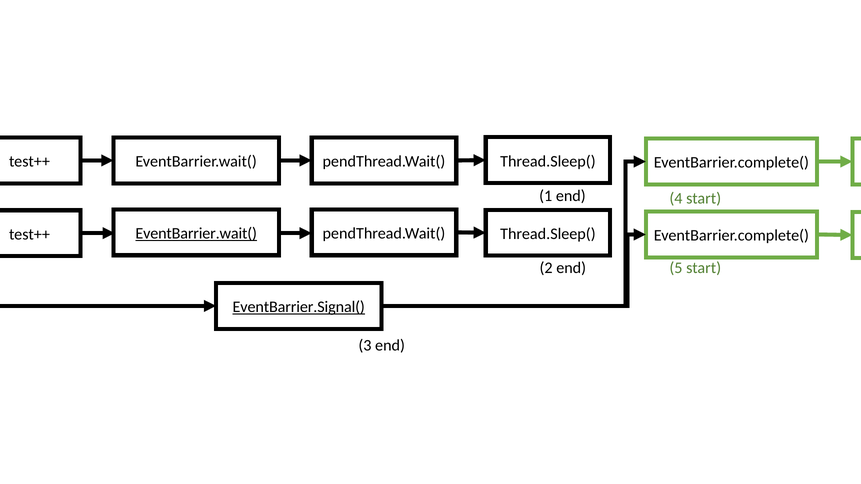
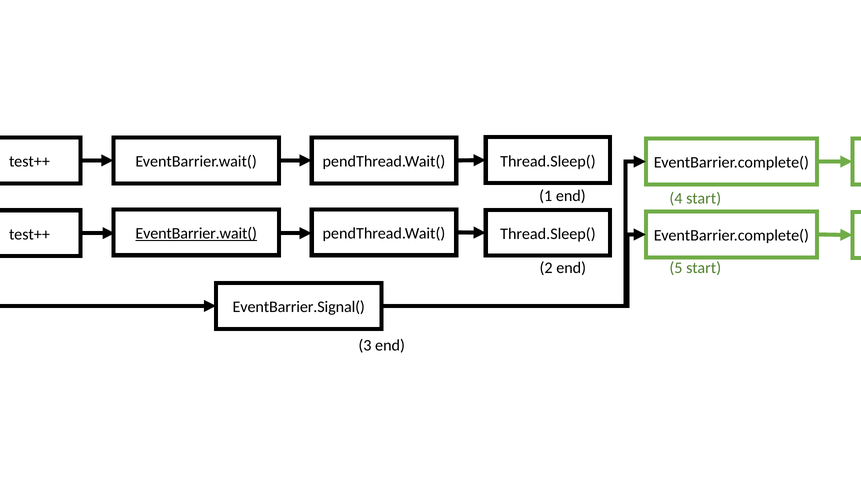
EventBarrier.Signal( underline: present -> none (299, 307)
